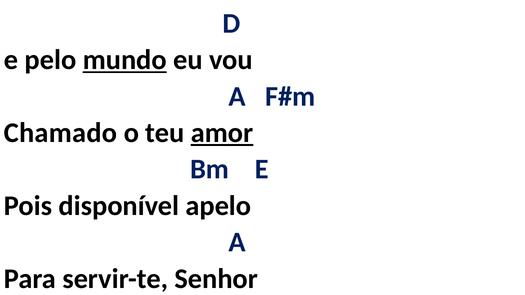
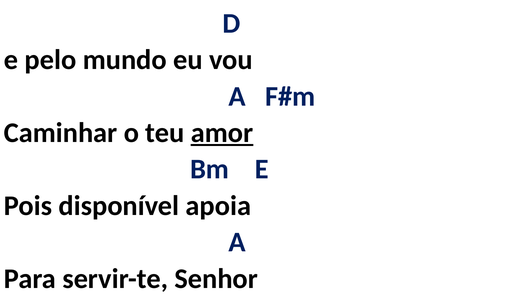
mundo underline: present -> none (125, 60)
Chamado: Chamado -> Caminhar (61, 133)
apelo: apelo -> apoia (218, 206)
